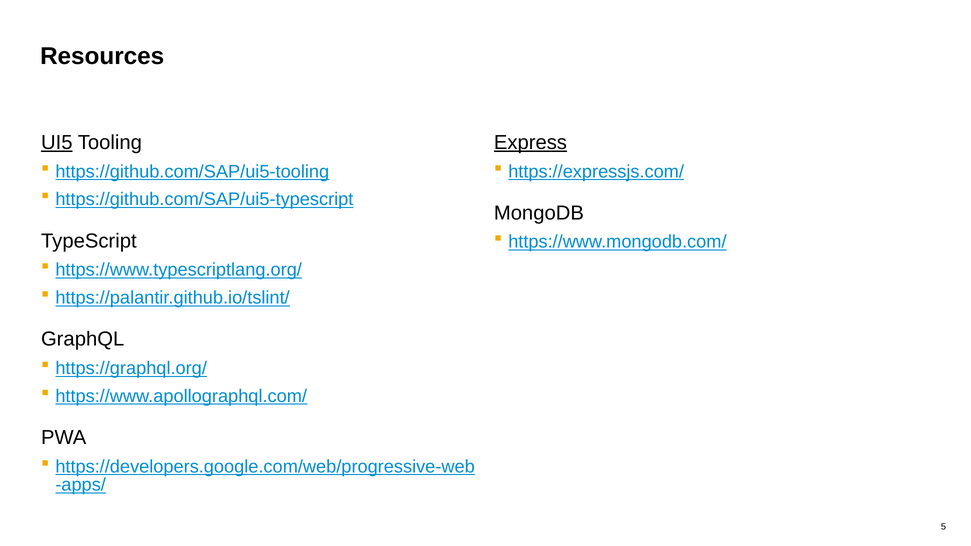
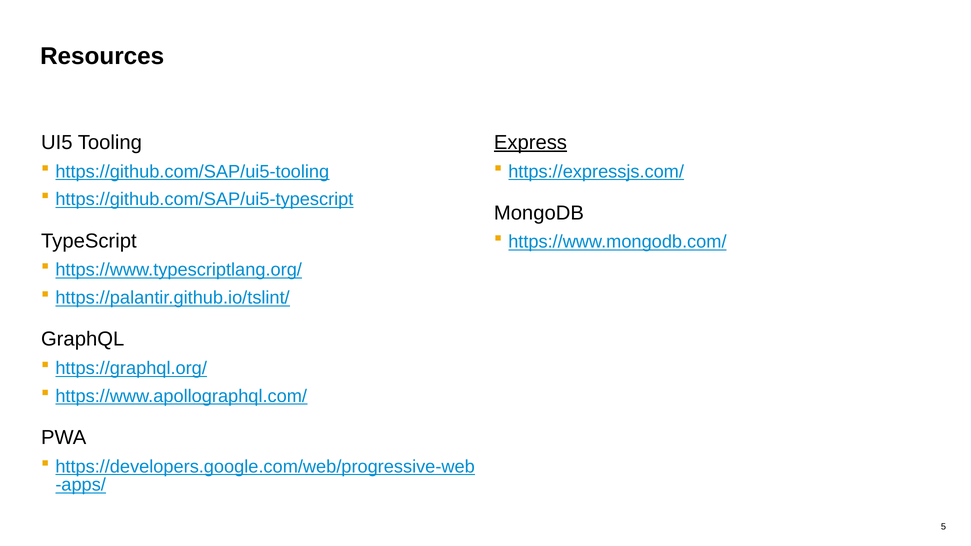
UI5 underline: present -> none (57, 143)
